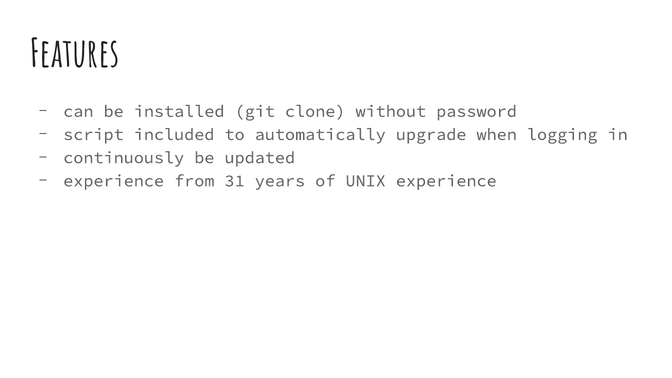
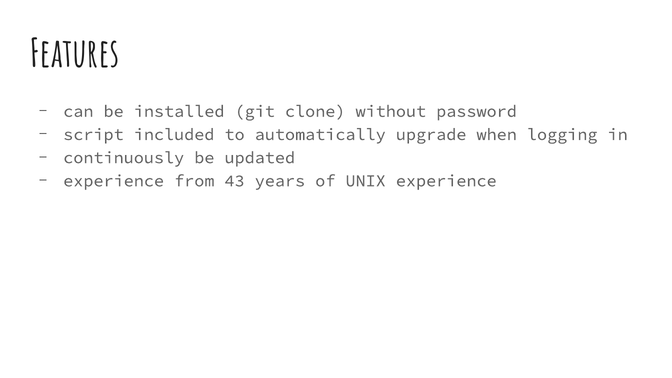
31: 31 -> 43 (235, 181)
